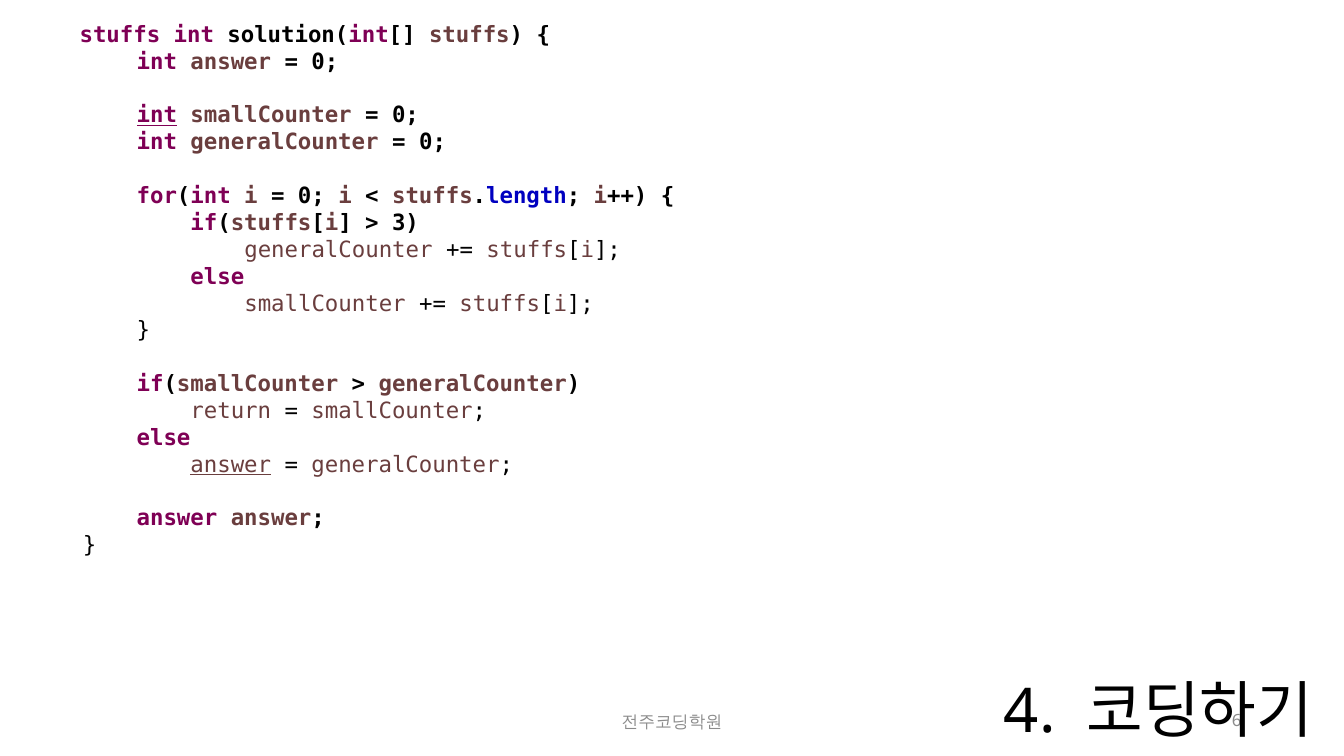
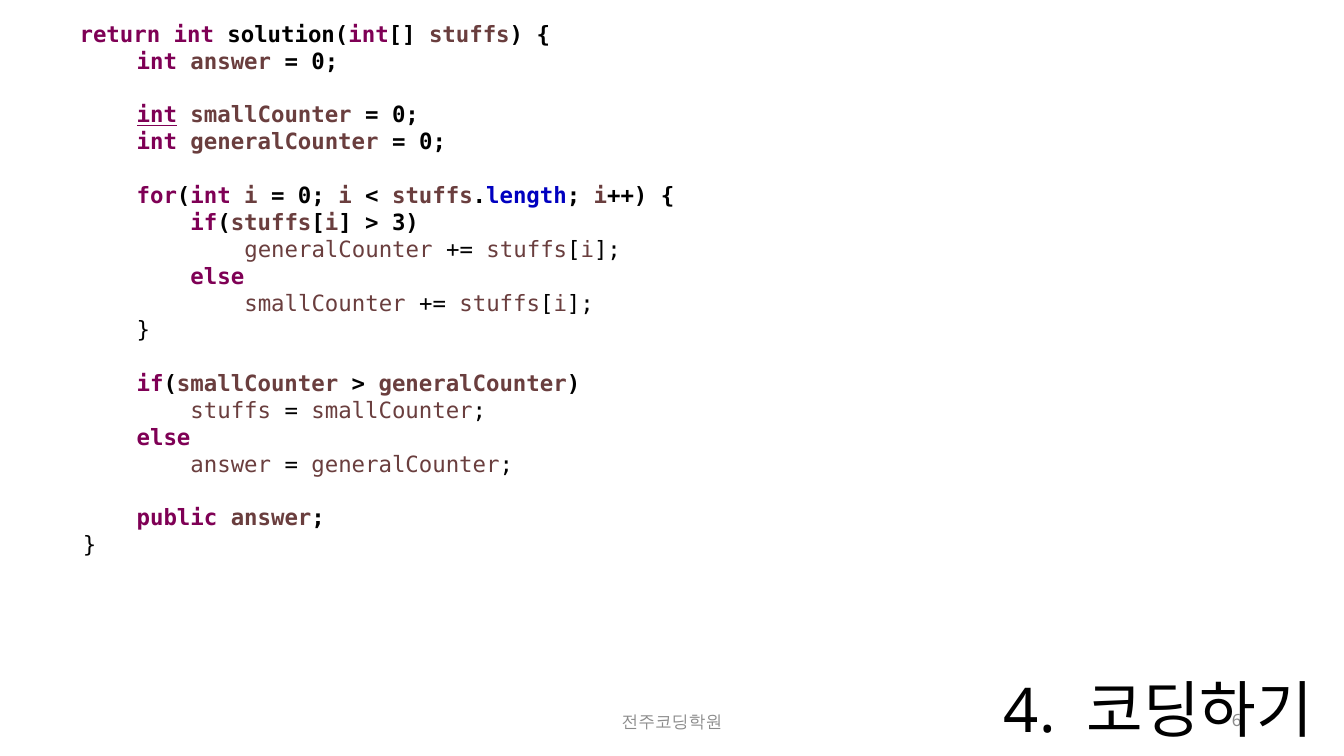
stuffs: stuffs -> return (120, 35)
return: return -> stuffs (231, 411)
answer underline: present -> none (231, 465)
answer: answer -> public (177, 519)
